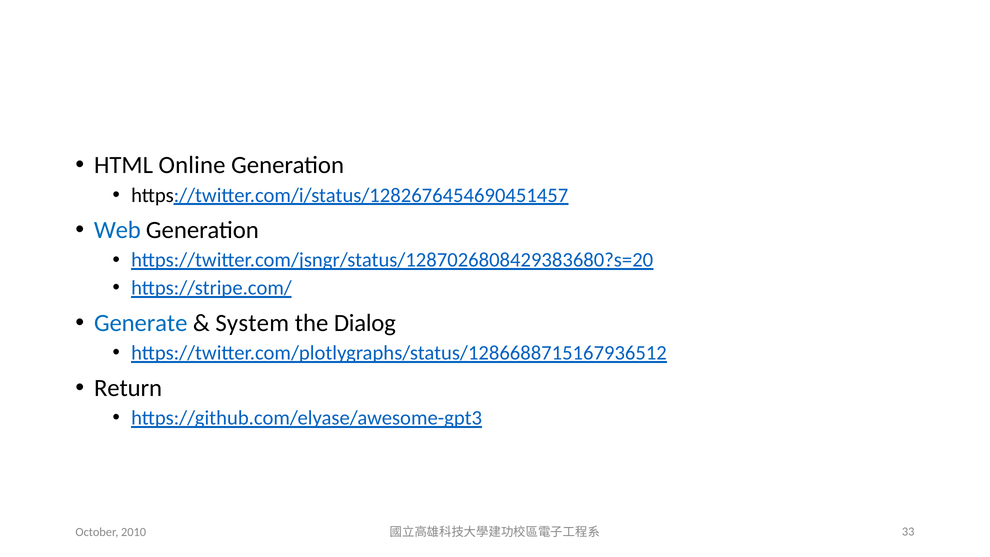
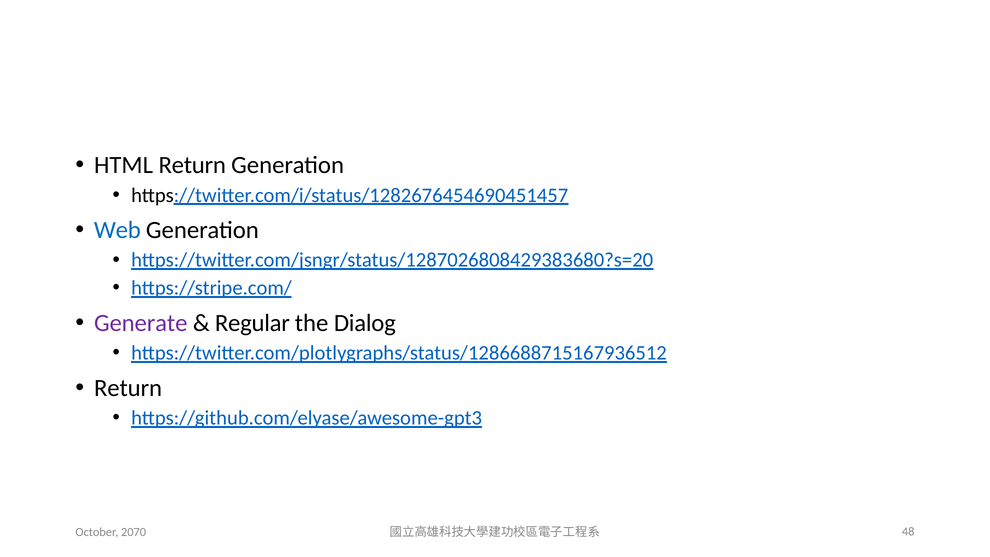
HTML Online: Online -> Return (192, 165)
Generate colour: blue -> purple (141, 323)
System: System -> Regular (252, 323)
2010: 2010 -> 2070 (134, 532)
33: 33 -> 48 (908, 532)
